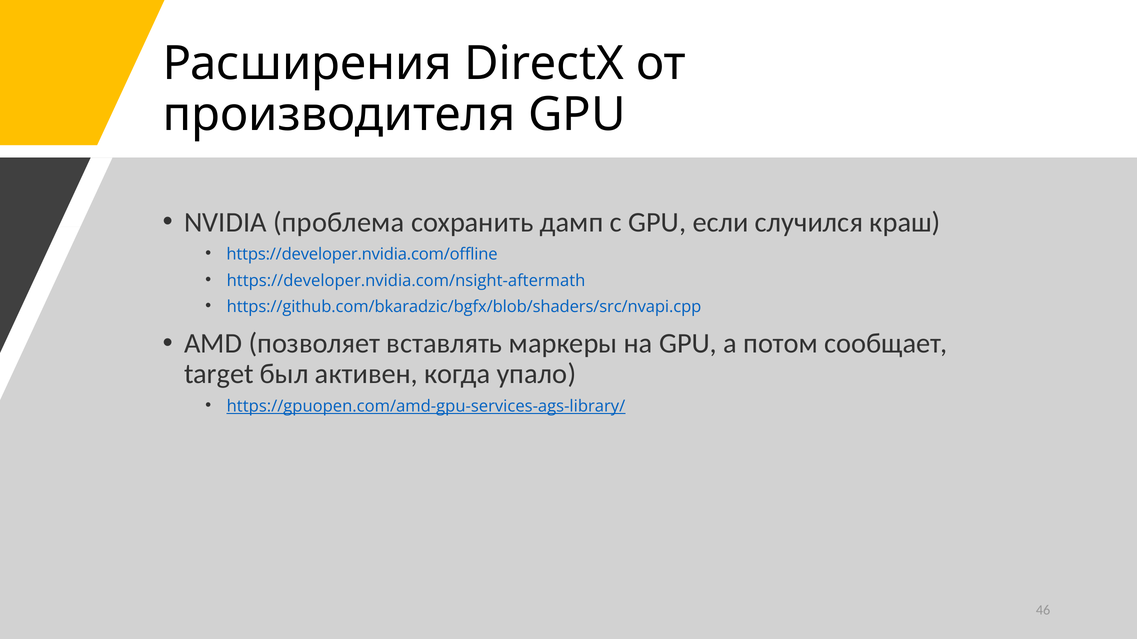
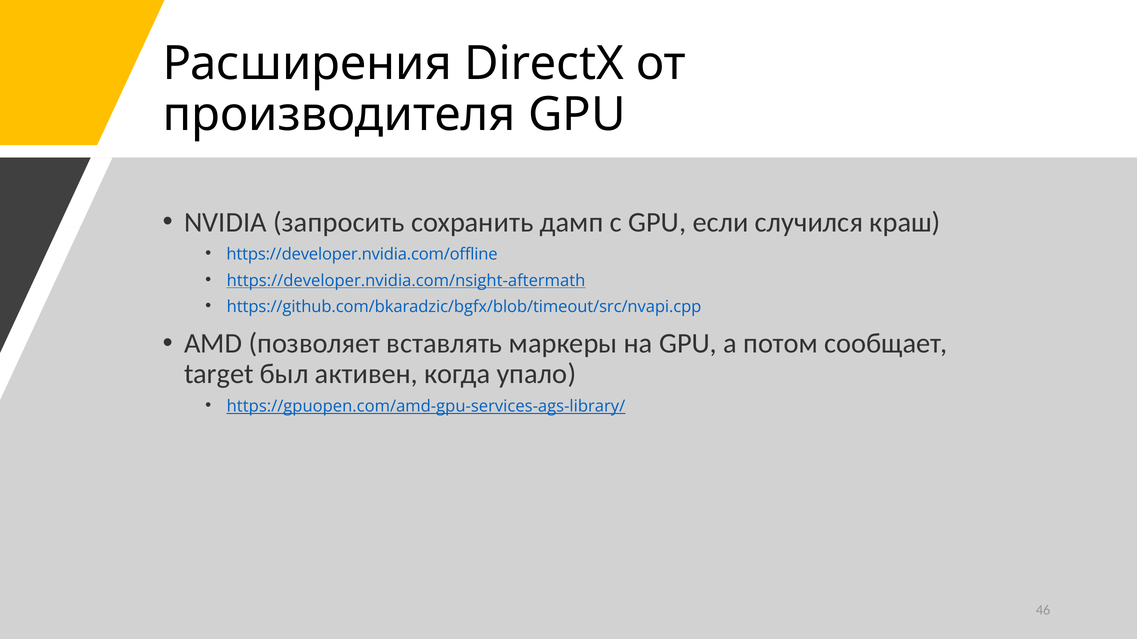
проблема: проблема -> запросить (339, 222)
https://developer.nvidia.com/nsight-aftermath underline: none -> present (406, 281)
https://github.com/bkaradzic/bgfx/blob/shaders/src/nvapi.cpp: https://github.com/bkaradzic/bgfx/blob/shaders/src/nvapi.cpp -> https://github.com/bkaradzic/bgfx/blob/timeout/src/nvapi.cpp (464, 307)
